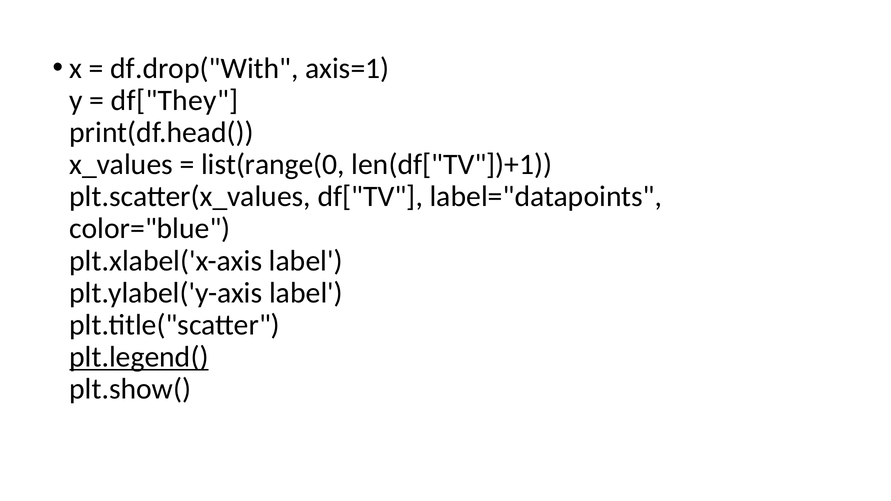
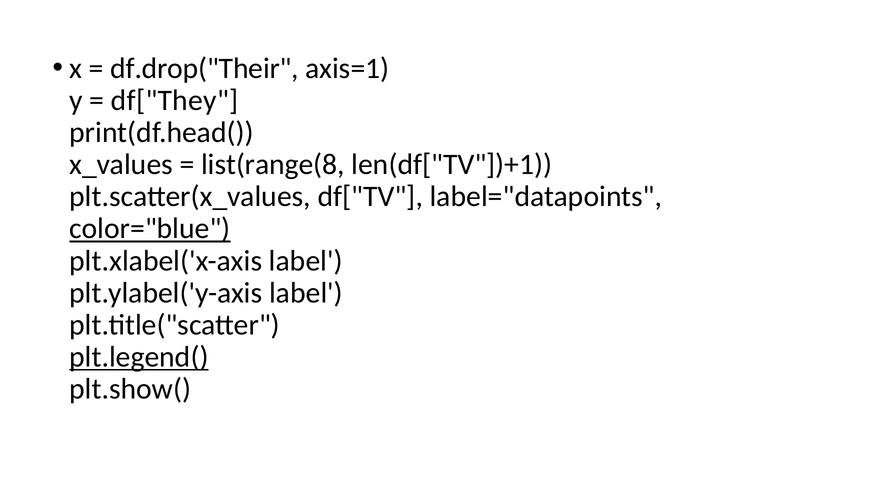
df.drop("With: df.drop("With -> df.drop("Their (205, 68)
list(range(0: list(range(0 -> list(range(8 (273, 165)
color="blue underline: none -> present (150, 229)
